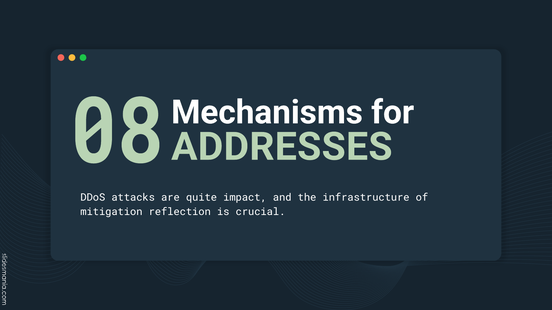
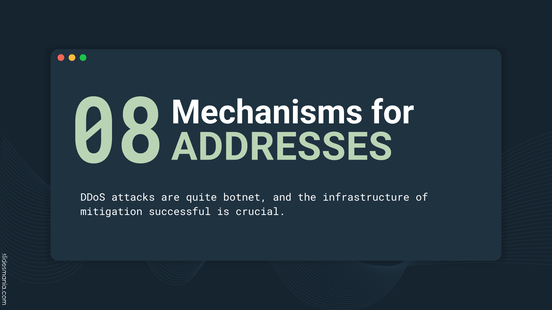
impact: impact -> botnet (245, 198)
reflection: reflection -> successful (180, 212)
